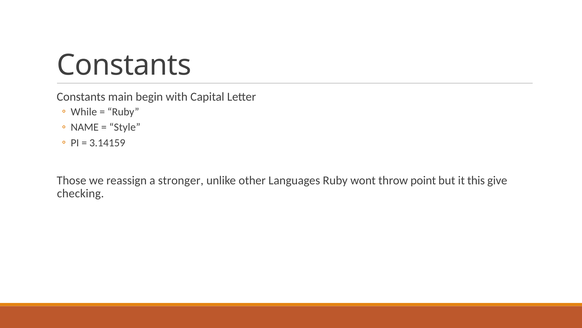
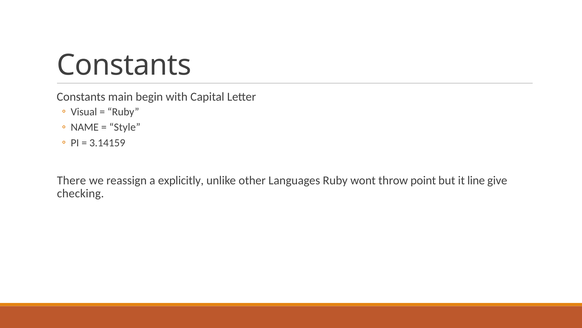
While: While -> Visual (84, 112)
Those: Those -> There (71, 180)
stronger: stronger -> explicitly (181, 180)
this: this -> line (476, 180)
